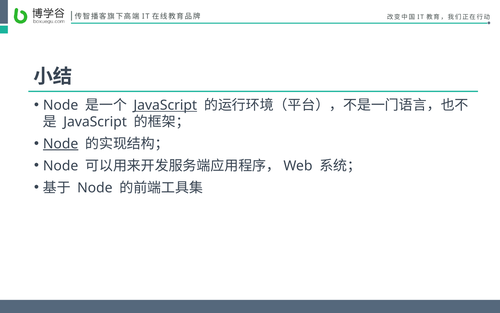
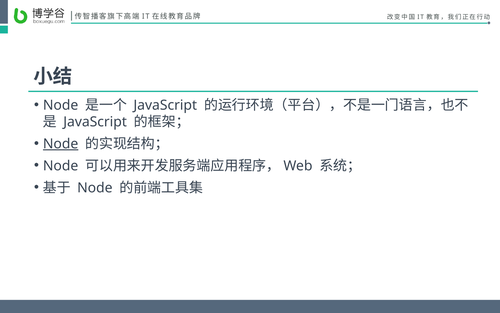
JavaScript underline: present -> none (165, 105)
